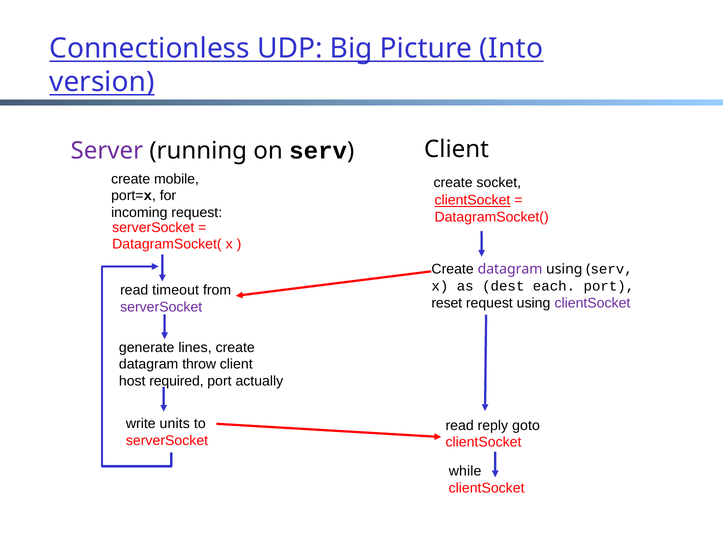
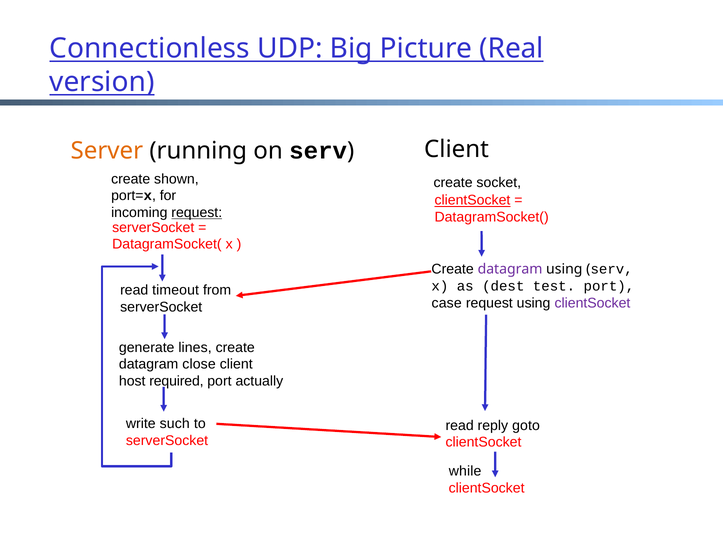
Into: Into -> Real (511, 48)
Server colour: purple -> orange (107, 151)
mobile: mobile -> shown (176, 179)
request underline: none -> present (197, 213)
each: each -> test (554, 286)
reset: reset -> case (447, 303)
serverSocket colour: purple -> black (161, 307)
throw: throw -> close (199, 364)
units: units -> such (175, 424)
